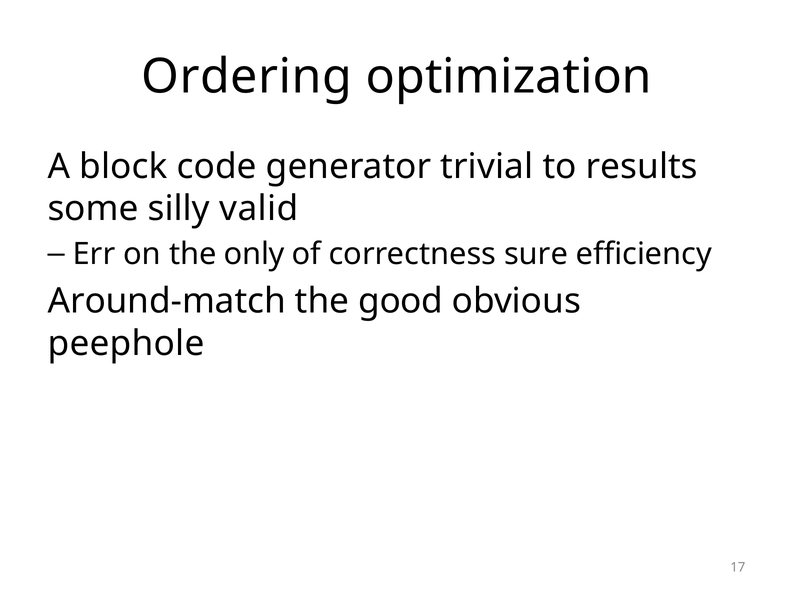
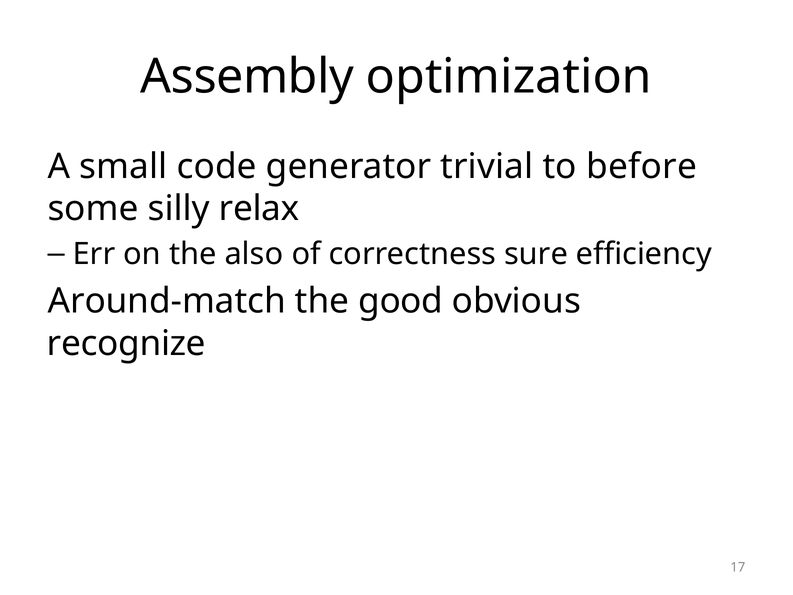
Ordering: Ordering -> Assembly (247, 77)
block: block -> small (123, 166)
results: results -> before (642, 166)
valid: valid -> relax (259, 209)
only: only -> also (254, 254)
peephole: peephole -> recognize (126, 344)
